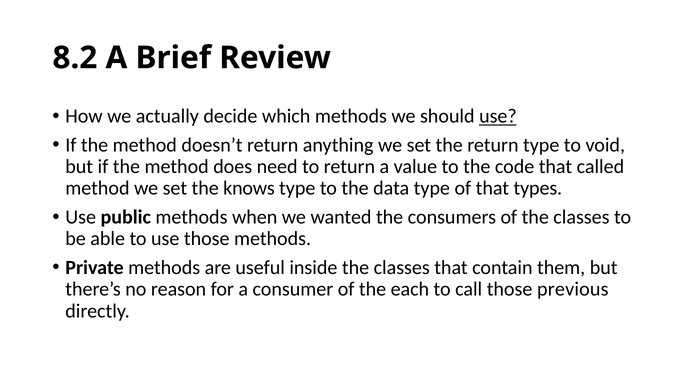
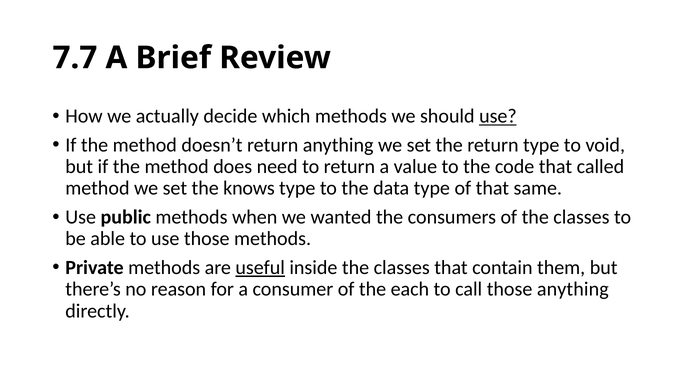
8.2: 8.2 -> 7.7 (75, 58)
types: types -> same (538, 188)
useful underline: none -> present (260, 268)
those previous: previous -> anything (573, 289)
